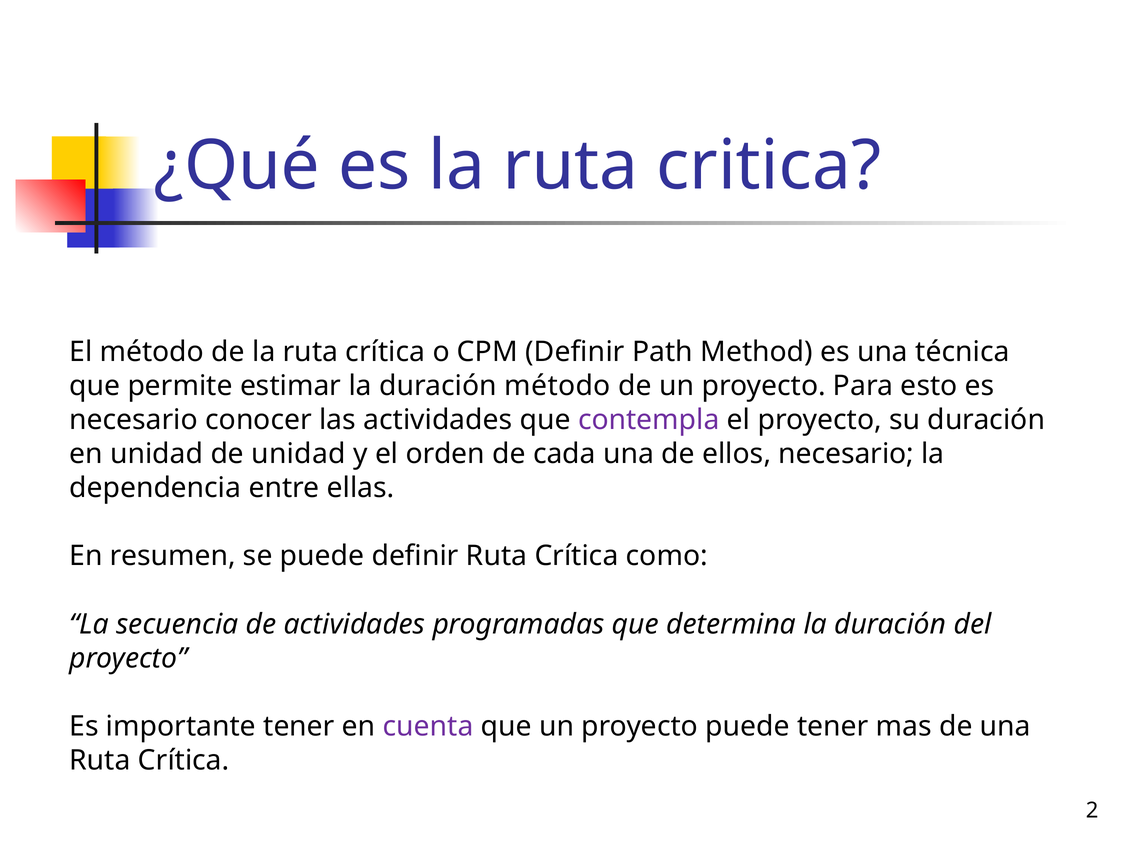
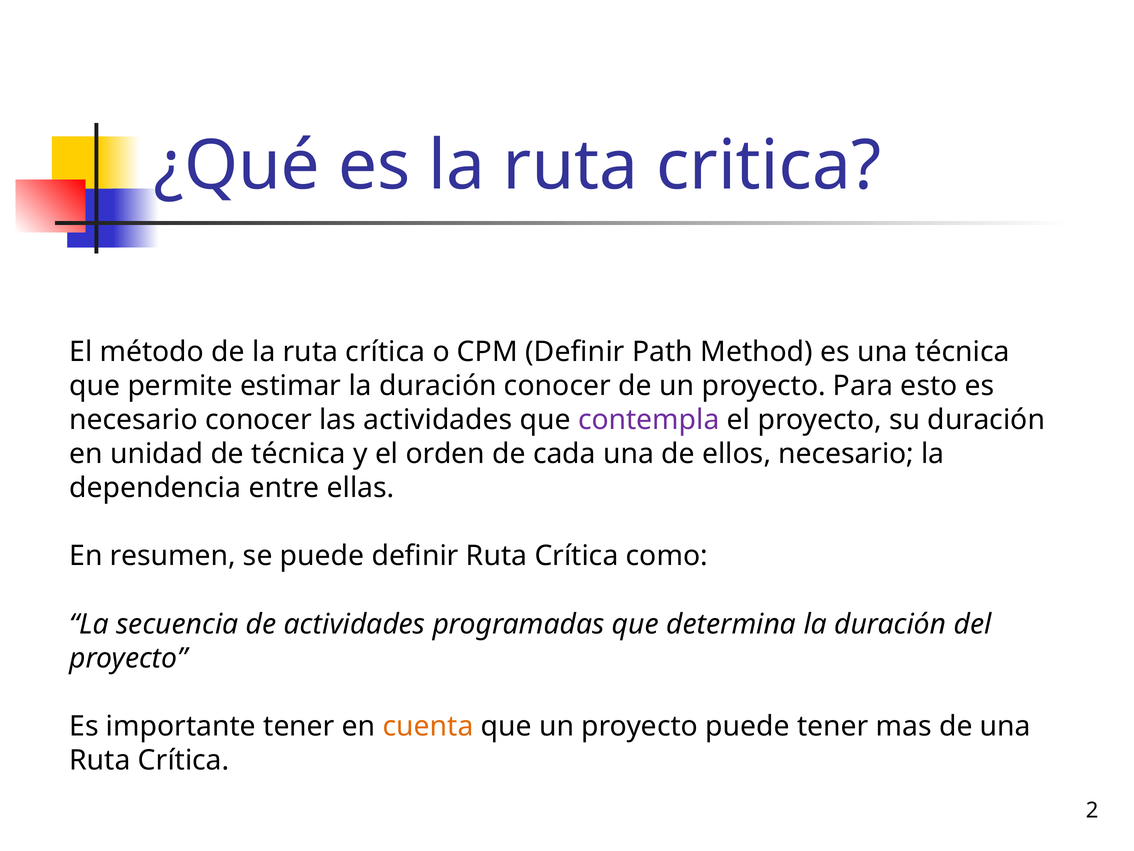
duración método: método -> conocer (558, 386)
de unidad: unidad -> técnica (299, 454)
cuenta colour: purple -> orange (428, 726)
